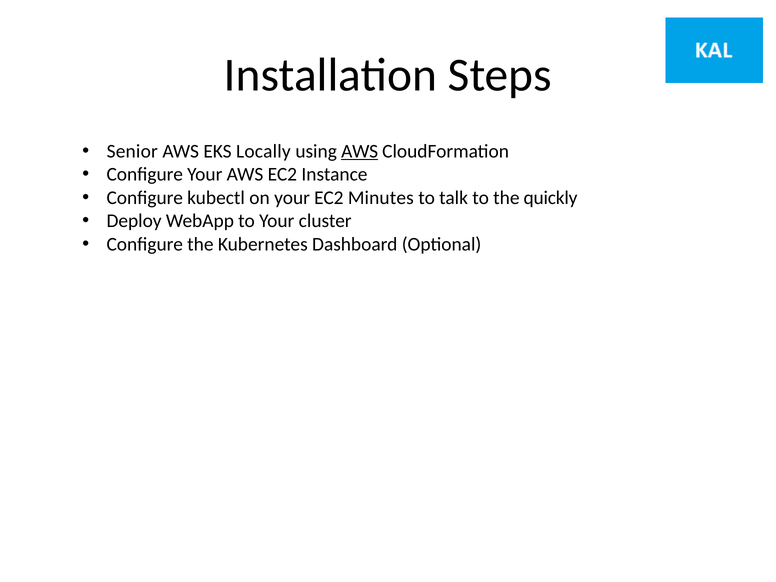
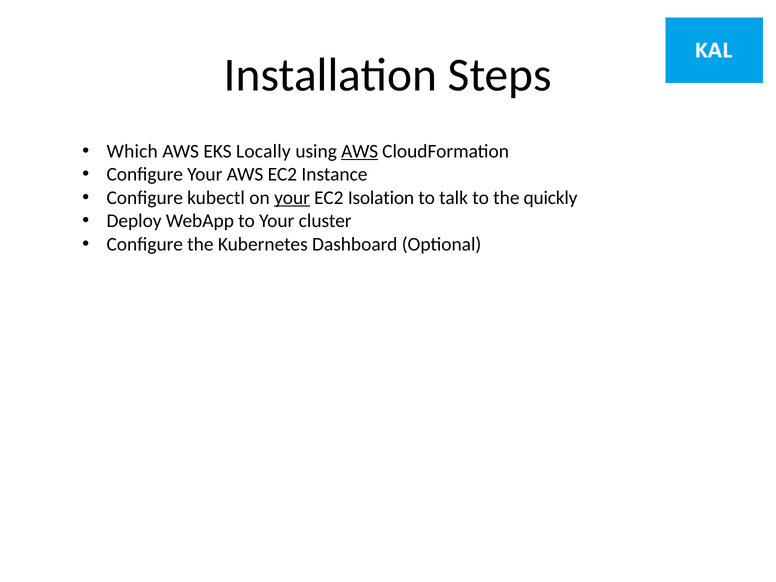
Senior: Senior -> Which (132, 151)
your underline: none -> present (292, 198)
Minutes: Minutes -> Isolation (381, 198)
